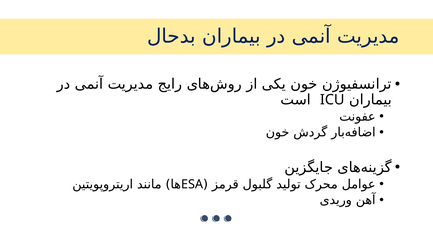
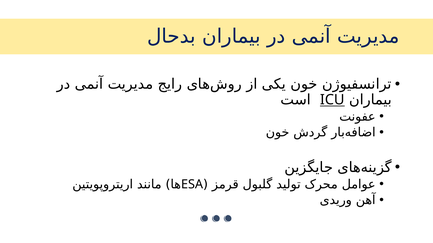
ICU underline: none -> present (332, 100)
